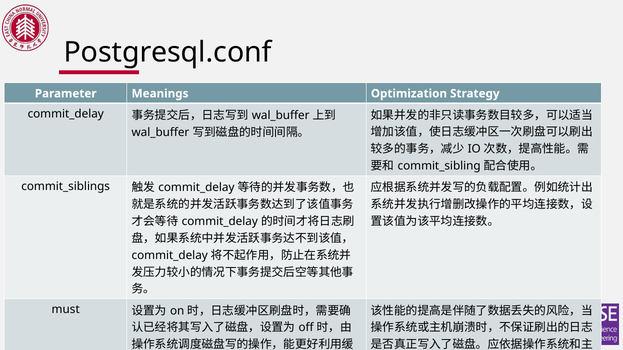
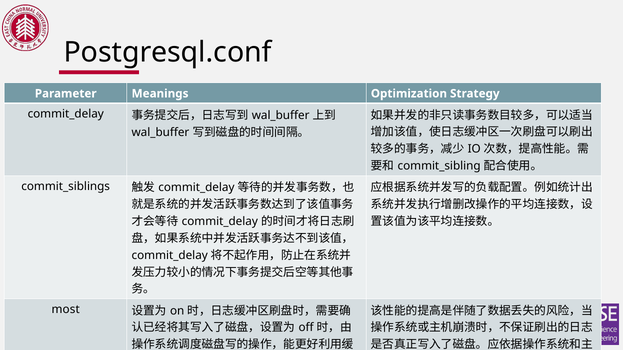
must: must -> most (66, 310)
